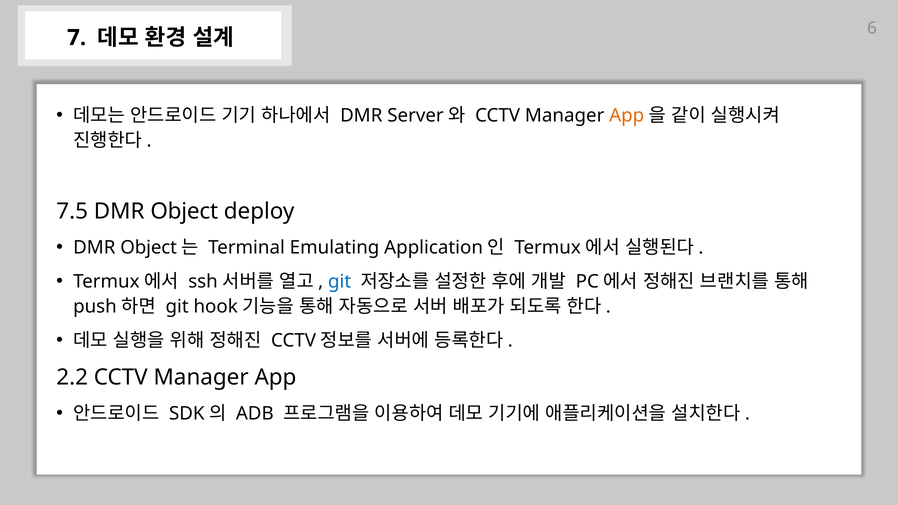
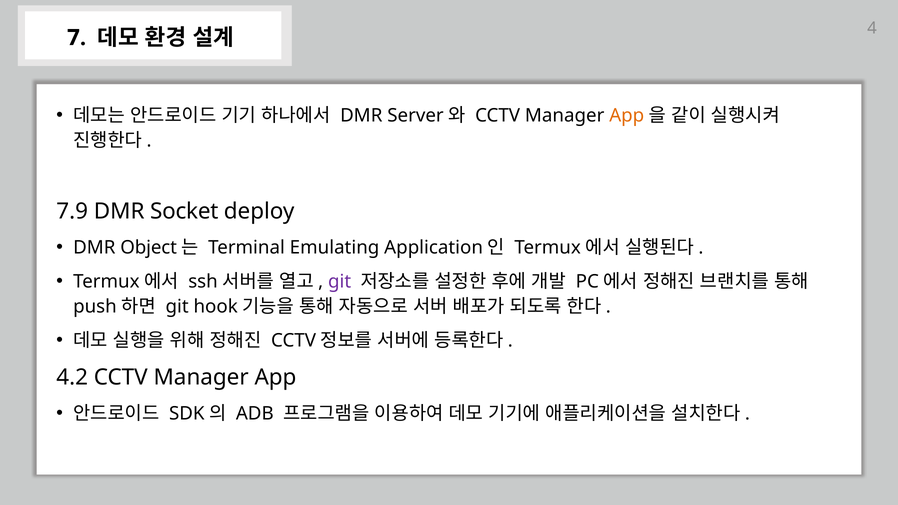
6: 6 -> 4 (872, 28)
7.5: 7.5 -> 7.9 (72, 212)
Object: Object -> Socket (184, 212)
git colour: blue -> purple (340, 282)
2.2: 2.2 -> 4.2 (72, 377)
